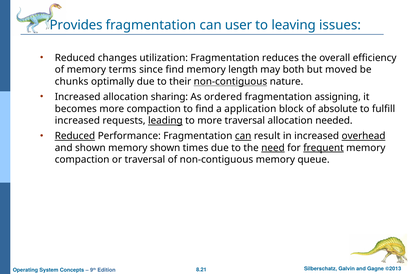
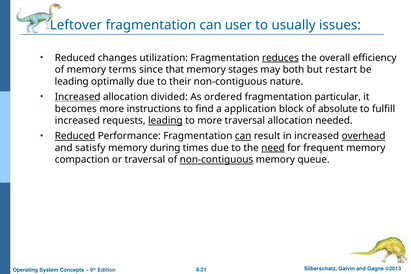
Provides: Provides -> Leftover (76, 25)
leaving: leaving -> usually (294, 25)
reduces underline: none -> present (280, 58)
since find: find -> that (175, 70)
length: length -> stages (243, 70)
moved: moved -> restart (341, 70)
chunks: chunks -> leading (72, 82)
non-contiguous underline: present -> none (230, 82)
Increased underline: none -> present (78, 97)
sharing: sharing -> divided (169, 97)
assigning: assigning -> particular (338, 97)
more compaction: compaction -> instructions (154, 109)
and shown: shown -> satisfy (90, 148)
memory shown: shown -> during (165, 148)
frequent underline: present -> none (323, 148)
non-contiguous underline: none -> present (216, 160)
